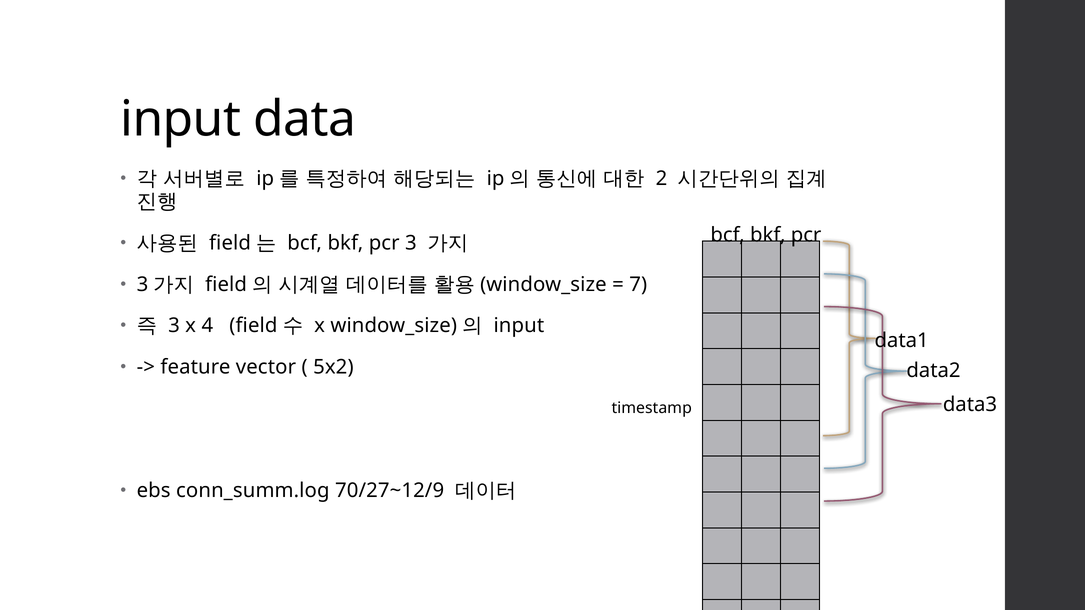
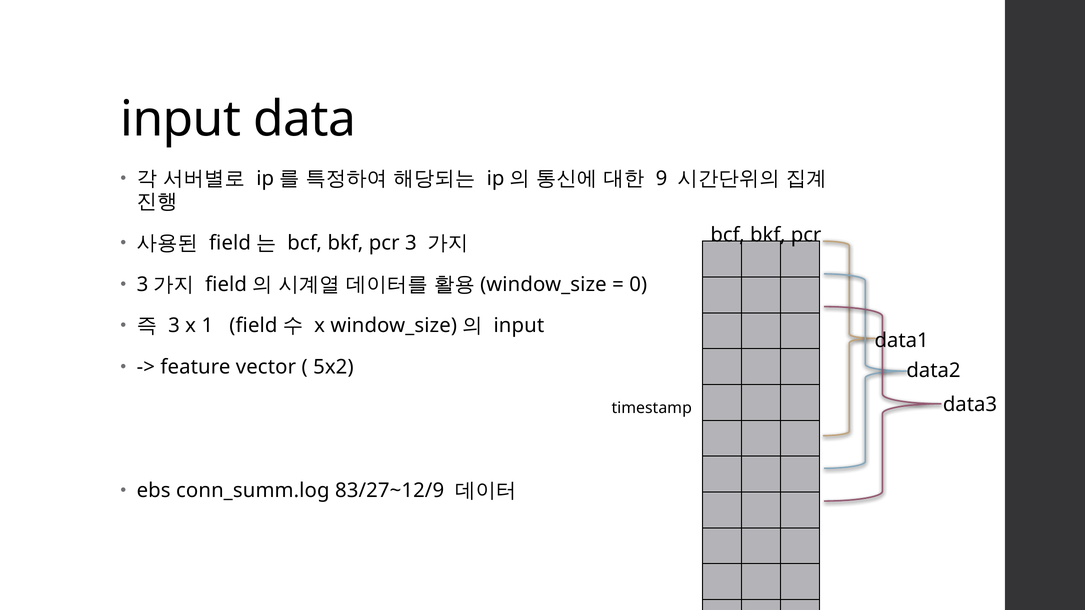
2: 2 -> 9 (661, 179)
7: 7 -> 0 (638, 284)
4: 4 -> 1 (207, 326)
70/27~12/9: 70/27~12/9 -> 83/27~12/9 (390, 491)
